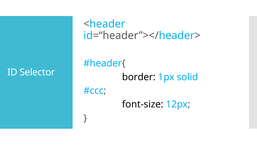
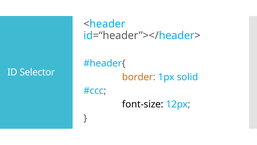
border colour: black -> orange (139, 77)
